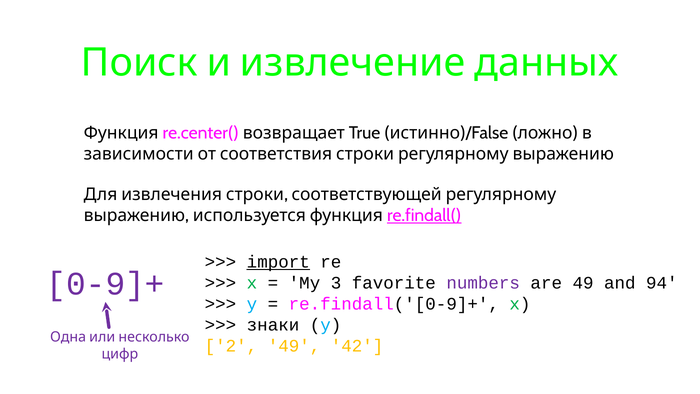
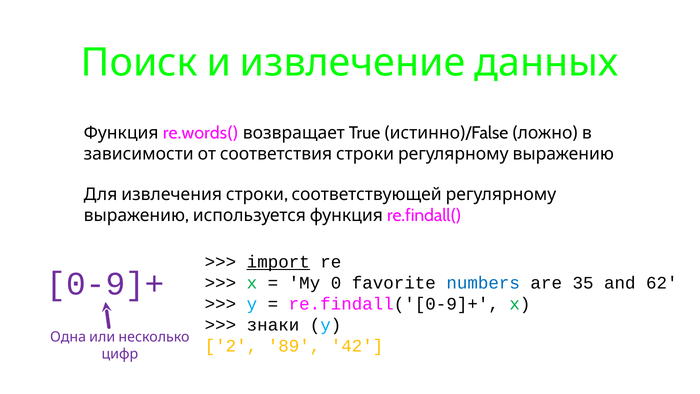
re.center(: re.center( -> re.words( (201, 133)
re.findall( underline: present -> none (424, 215)
3: 3 -> 0 (336, 283)
numbers colour: purple -> blue (483, 283)
are 49: 49 -> 35 (583, 283)
94: 94 -> 62 (662, 283)
2 49: 49 -> 89 (294, 346)
